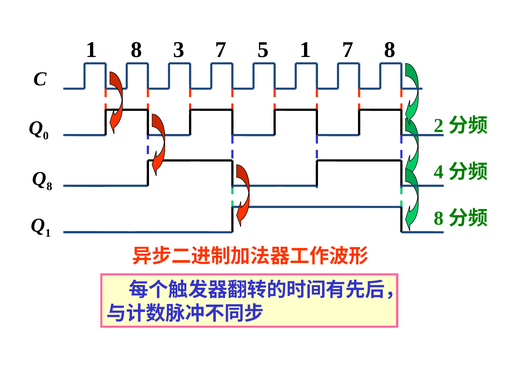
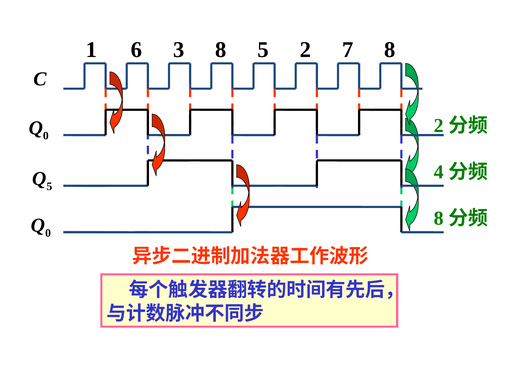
1 8: 8 -> 6 (136, 50)
3 7: 7 -> 8 (221, 50)
5 1: 1 -> 2 (305, 50)
8: 8 -> 5 (49, 187)
1: 1 -> 0 (48, 233)
